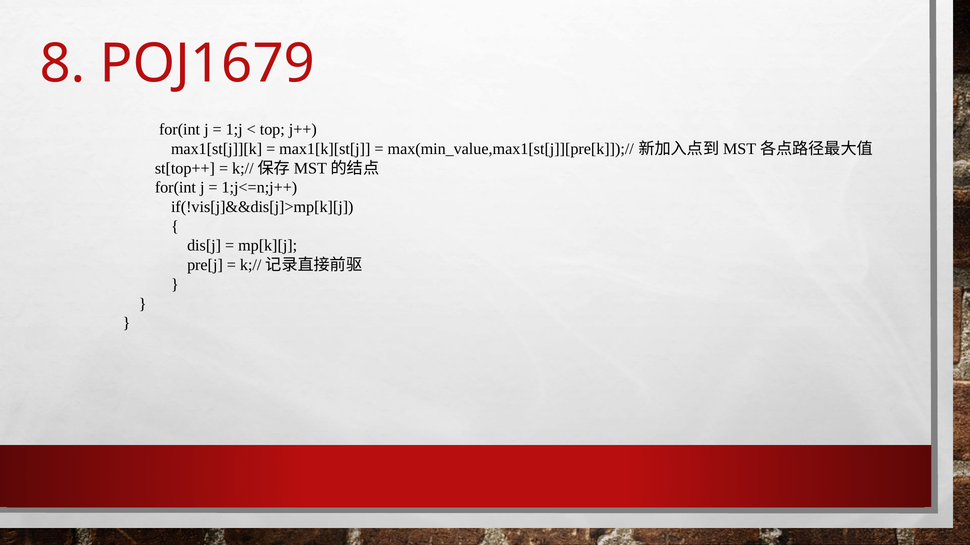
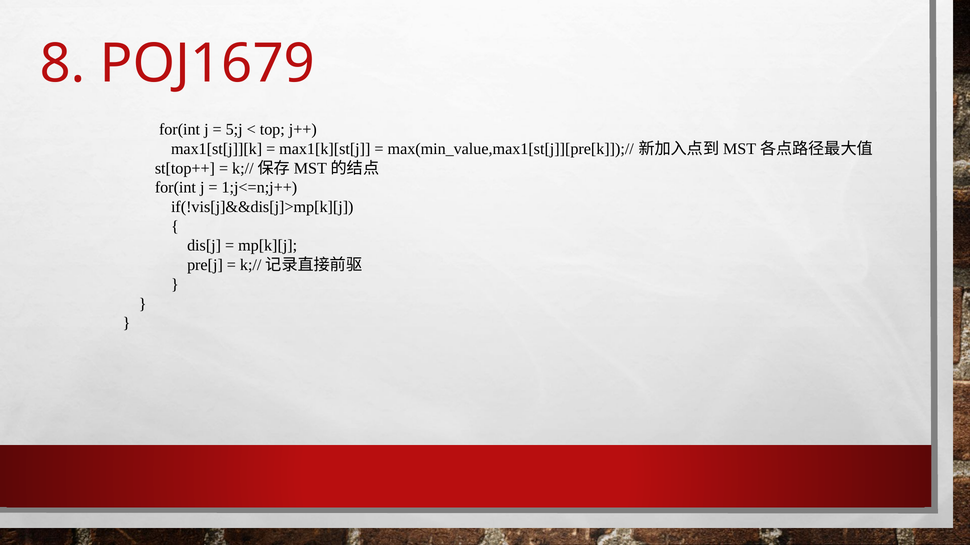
1;j: 1;j -> 5;j (234, 130)
